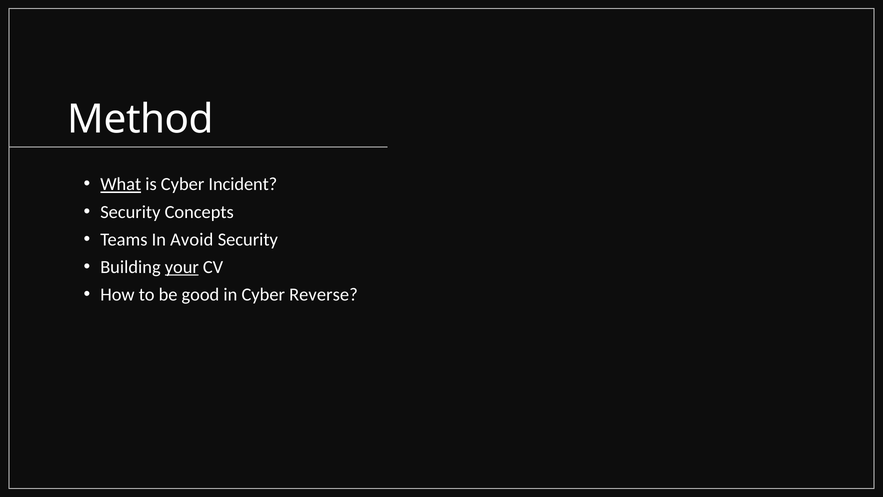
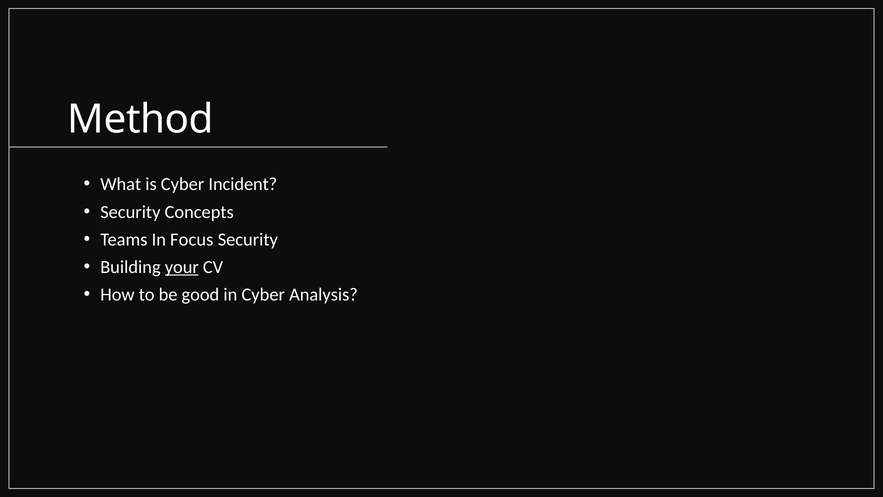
What underline: present -> none (121, 184)
Avoid: Avoid -> Focus (192, 239)
Reverse: Reverse -> Analysis (324, 295)
